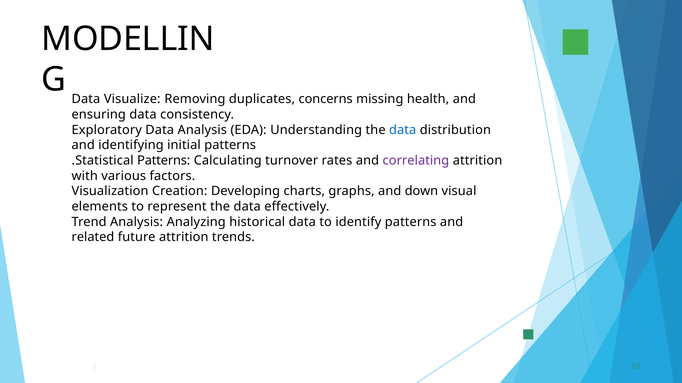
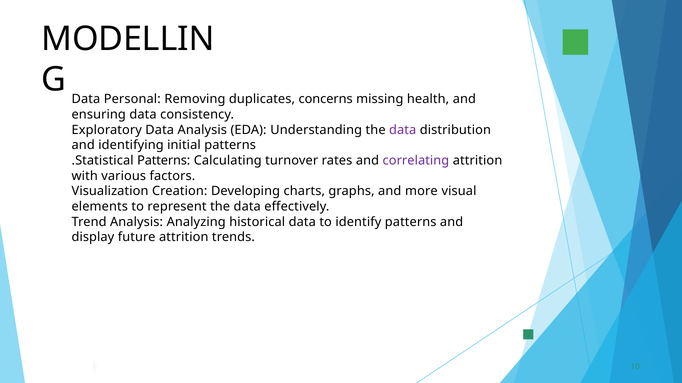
Visualize: Visualize -> Personal (132, 99)
data colour: blue -> purple (403, 130)
down: down -> more (421, 191)
related: related -> display (93, 238)
